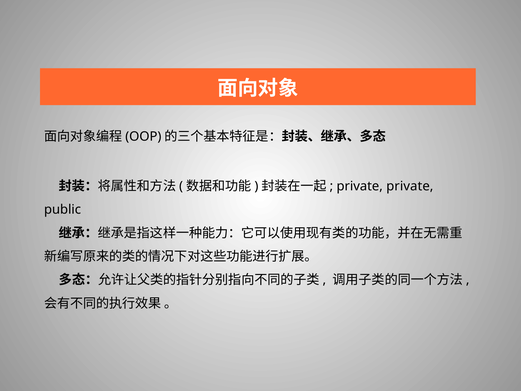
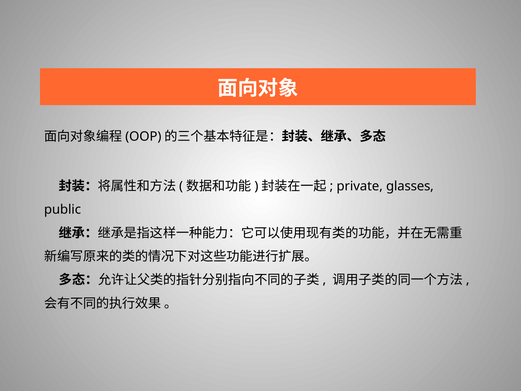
private private: private -> glasses (410, 186)
